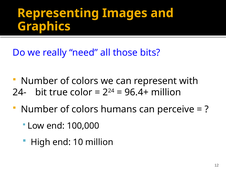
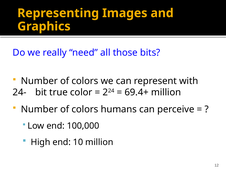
96.4+: 96.4+ -> 69.4+ (137, 92)
